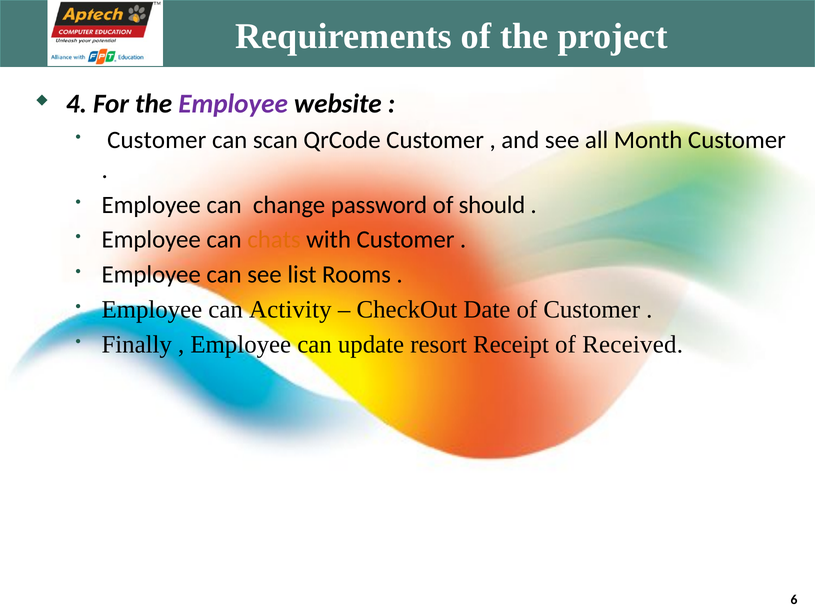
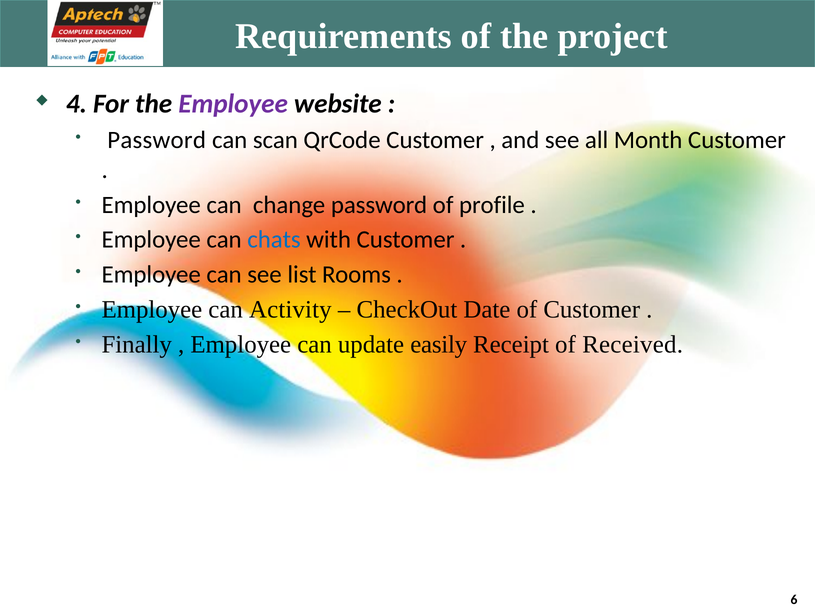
Customer: Customer -> Password (157, 140)
should: should -> profile (492, 205)
chats colour: orange -> blue (274, 239)
resort: resort -> easily (439, 344)
